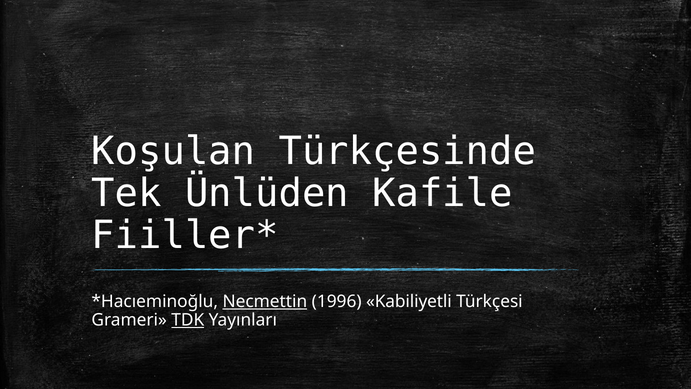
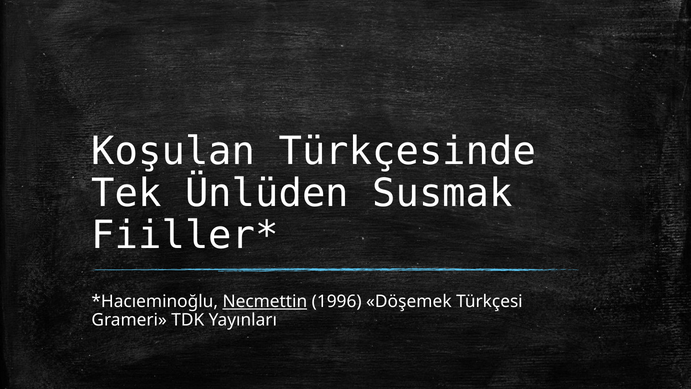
Kafile: Kafile -> Susmak (442, 193)
Kabiliyetli: Kabiliyetli -> Döşemek (409, 301)
TDK underline: present -> none (188, 320)
